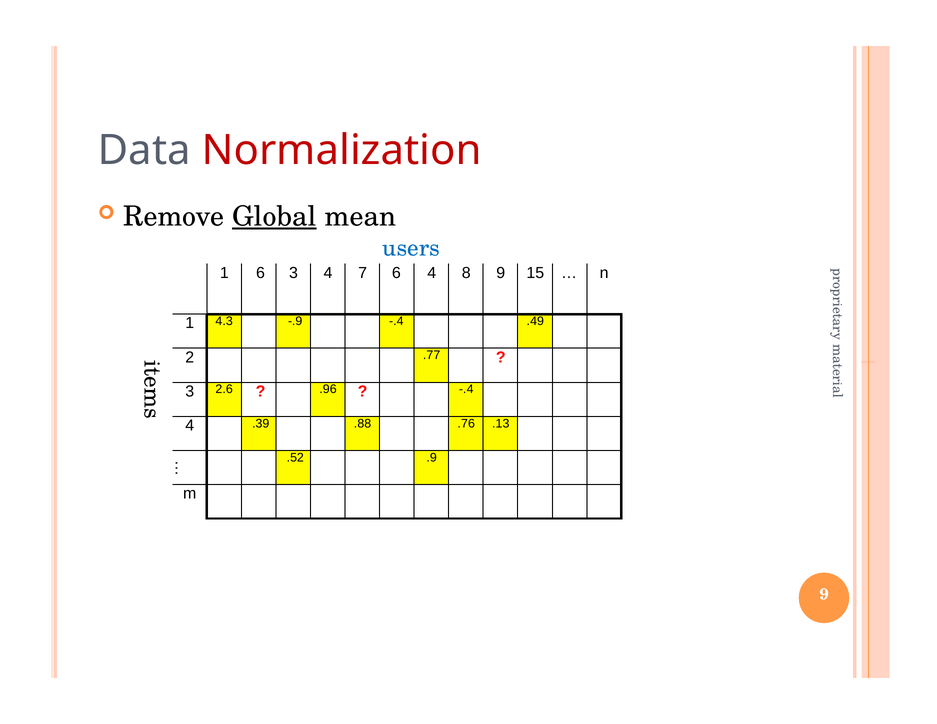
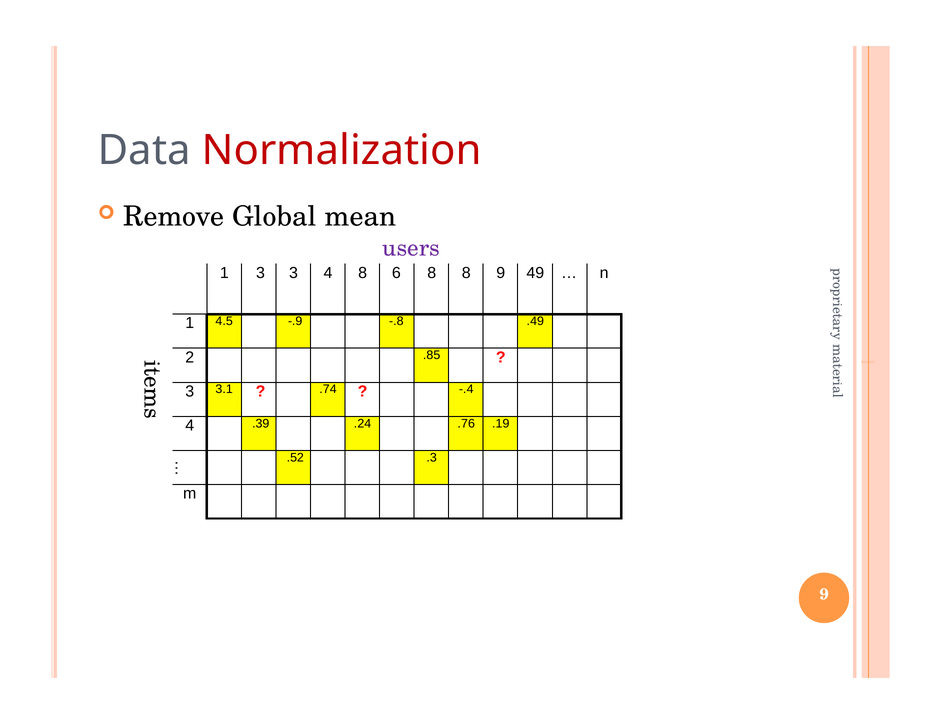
Global underline: present -> none (274, 217)
users colour: blue -> purple (411, 248)
1 6: 6 -> 3 (260, 273)
4 7: 7 -> 8 (363, 273)
6 4: 4 -> 8 (432, 273)
15: 15 -> 49 (535, 273)
4.3: 4.3 -> 4.5 (224, 321)
-.9 -.4: -.4 -> -.8 (396, 321)
.77: .77 -> .85 (432, 355)
2.6: 2.6 -> 3.1 (224, 389)
.96: .96 -> .74 (328, 389)
.88: .88 -> .24 (363, 423)
.13: .13 -> .19 (501, 423)
.9: .9 -> .3 (432, 458)
